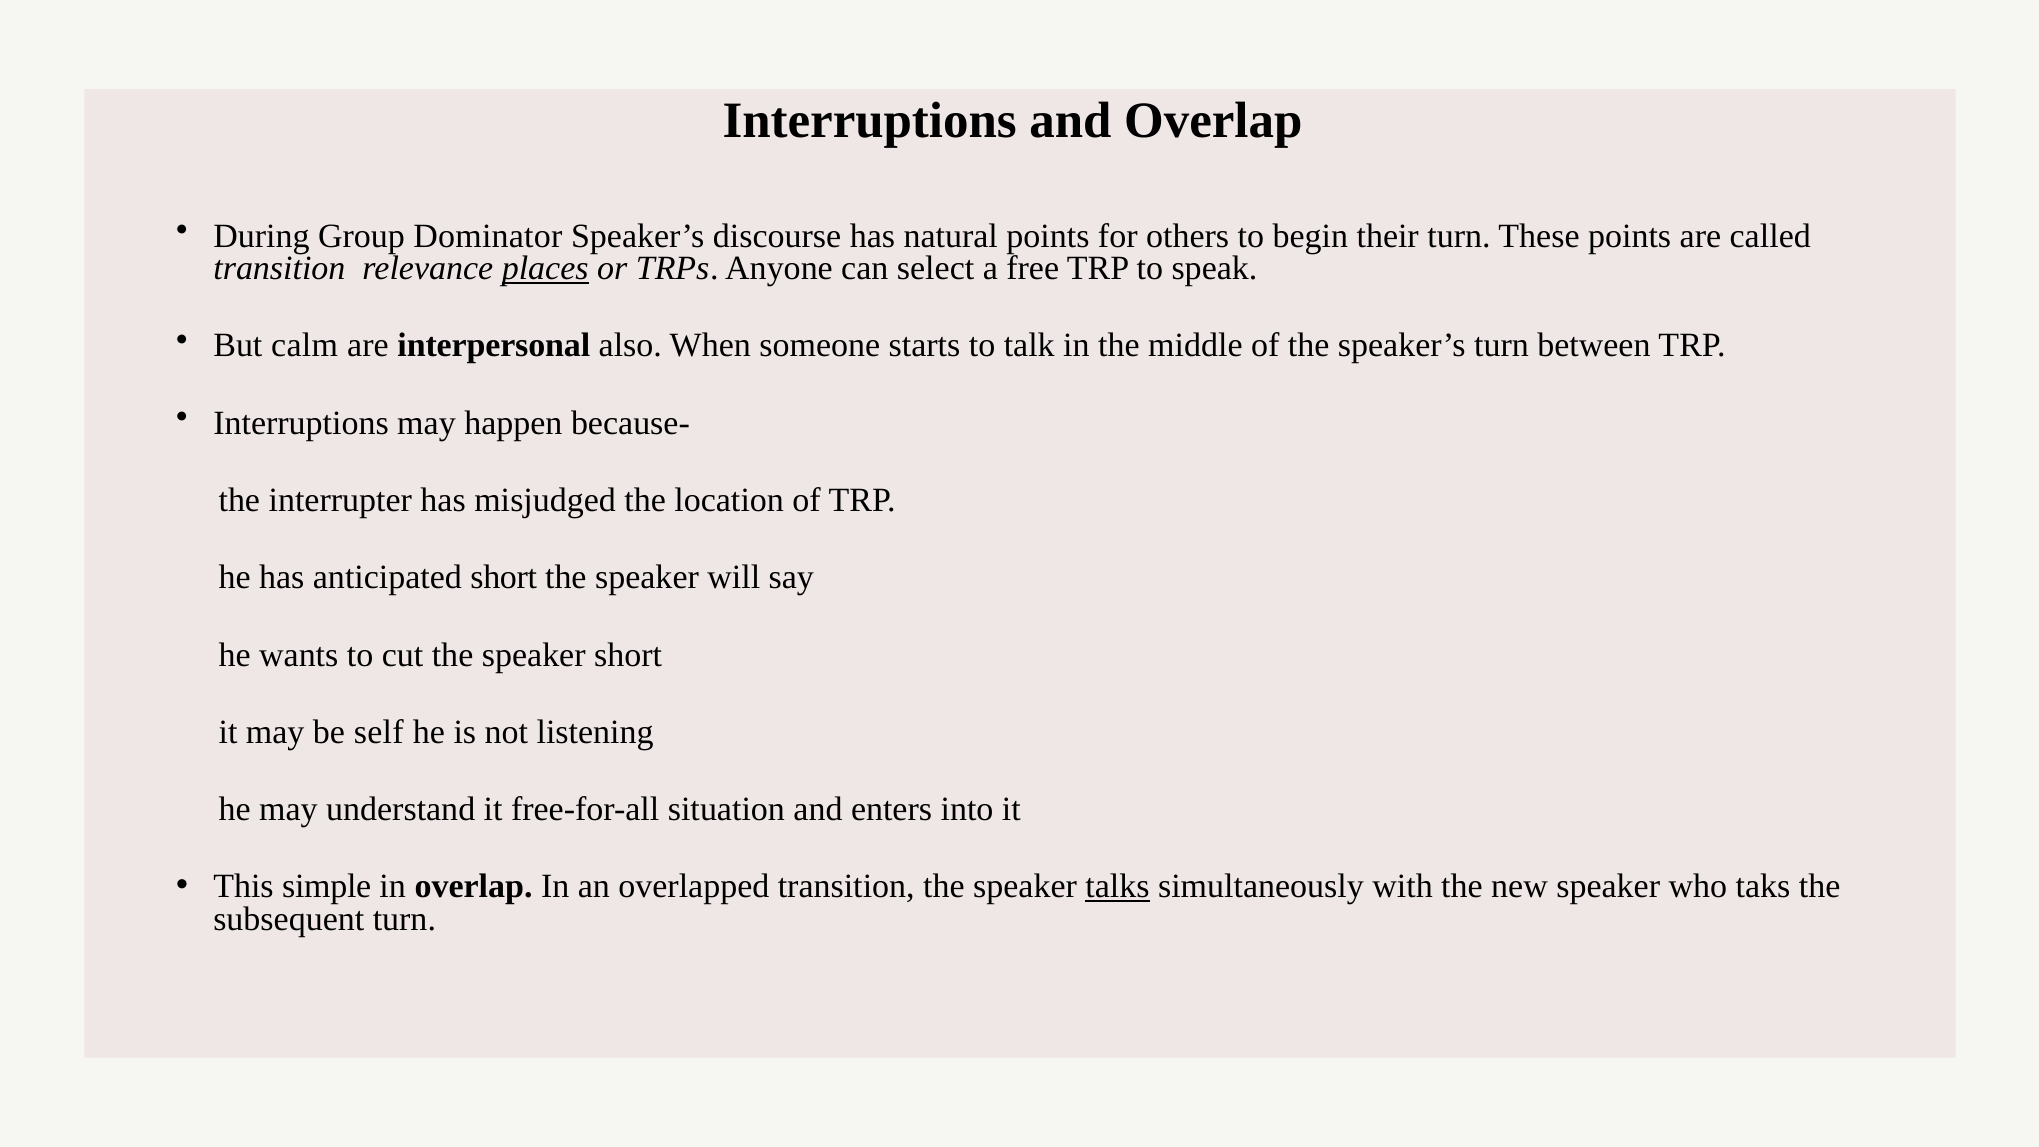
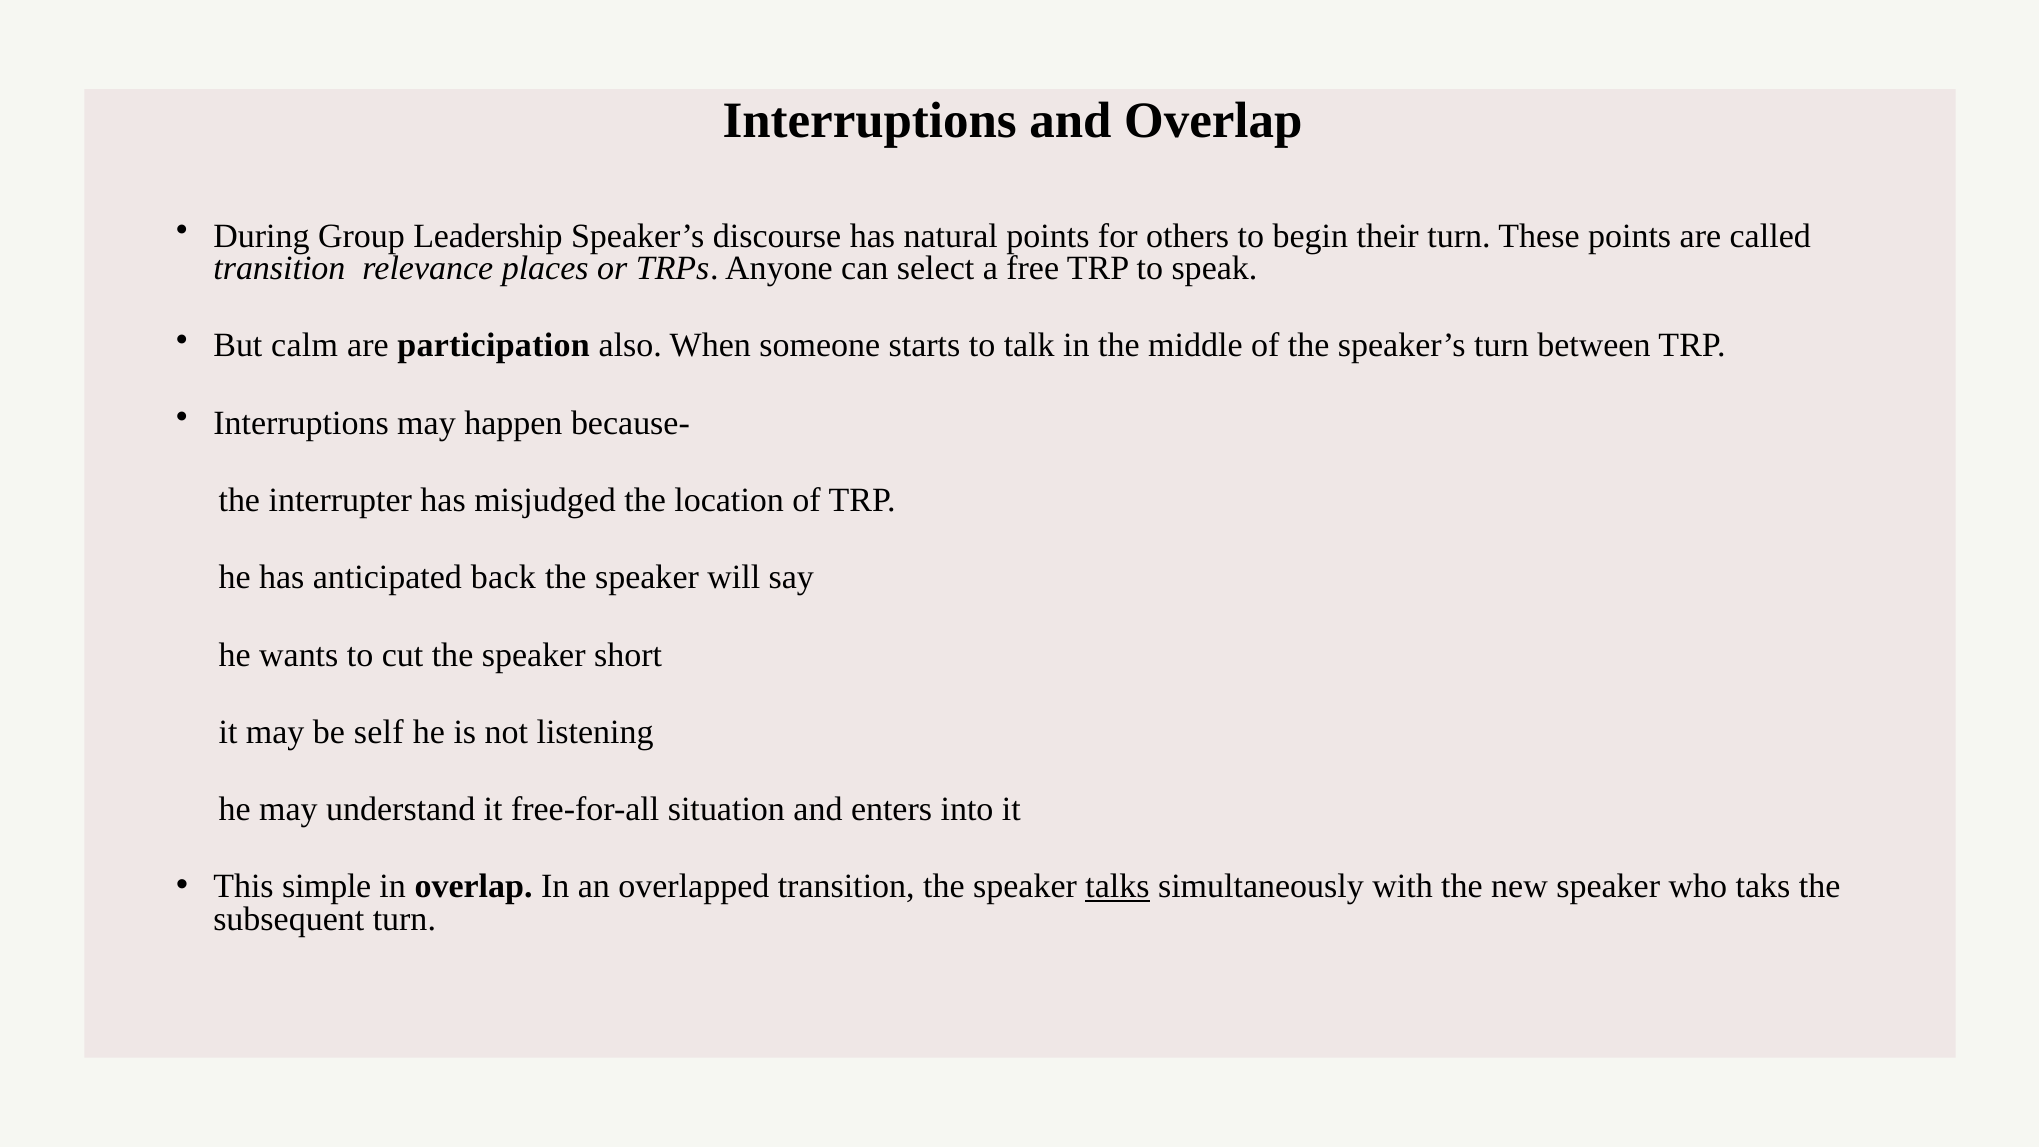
Dominator: Dominator -> Leadership (488, 236)
places underline: present -> none (545, 268)
interpersonal: interpersonal -> participation (494, 346)
anticipated short: short -> back (503, 578)
